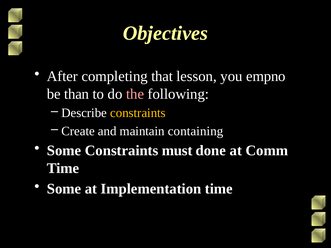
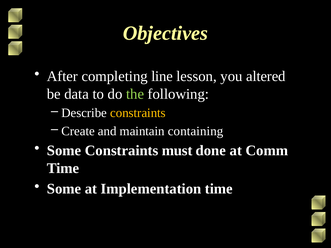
that: that -> line (162, 76)
empno: empno -> altered (266, 76)
than: than -> data (77, 94)
the colour: pink -> light green (135, 94)
